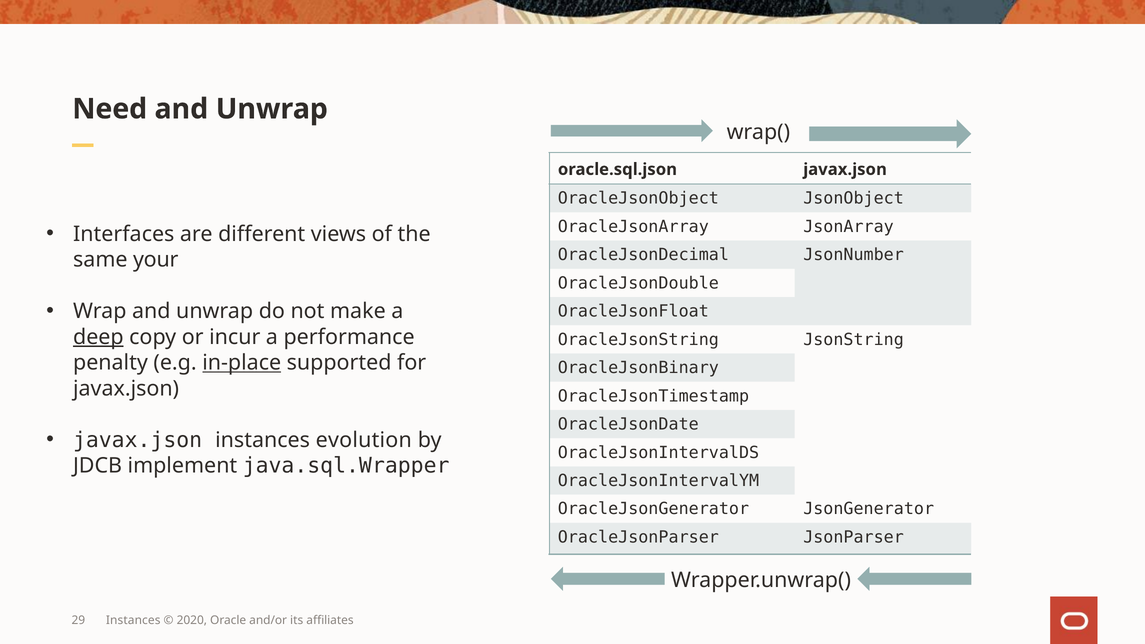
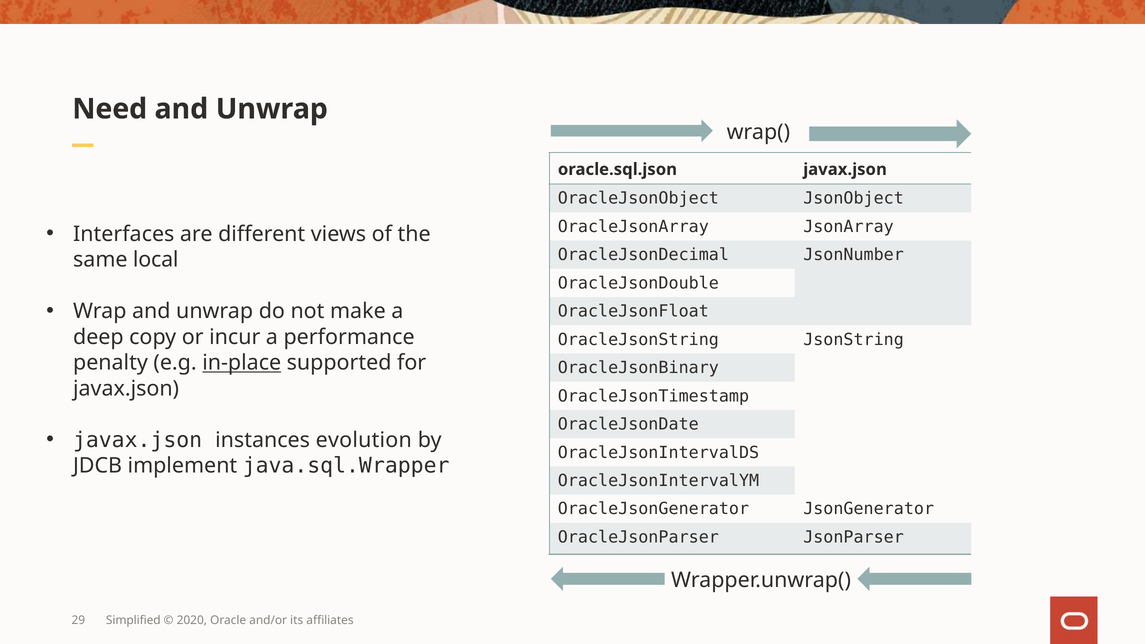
your: your -> local (156, 260)
deep underline: present -> none (98, 337)
29 Instances: Instances -> Simplified (133, 620)
